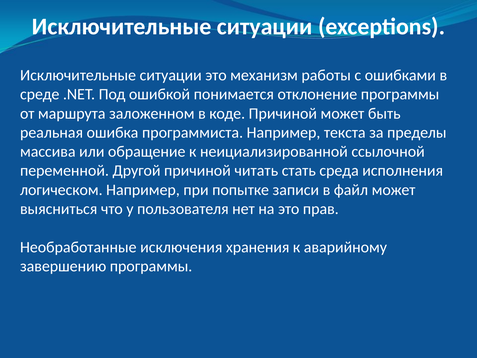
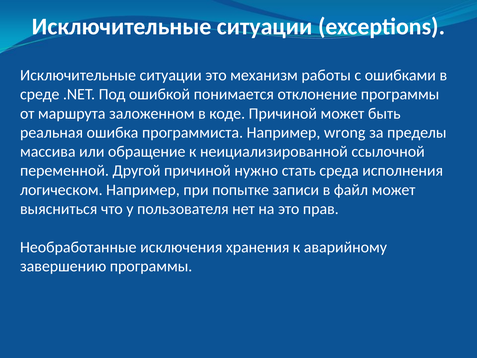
текста: текста -> wrong (345, 132)
читать: читать -> нужно (256, 171)
